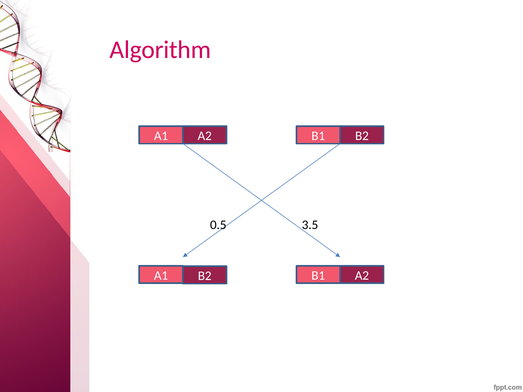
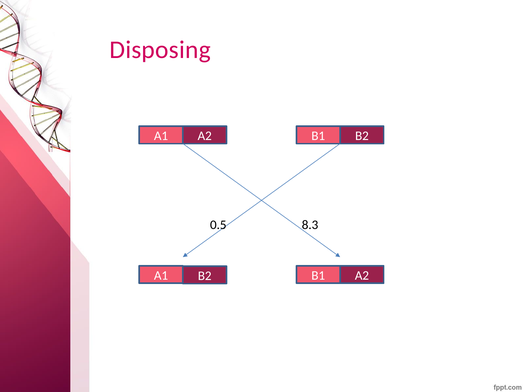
Algorithm: Algorithm -> Disposing (160, 50)
3.5: 3.5 -> 8.3 (310, 225)
